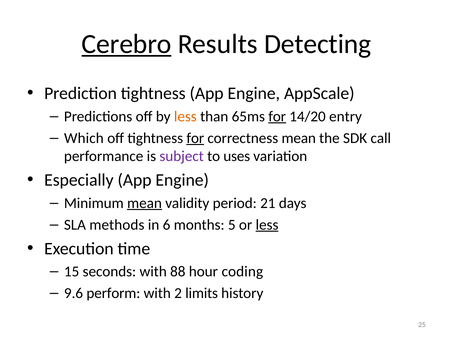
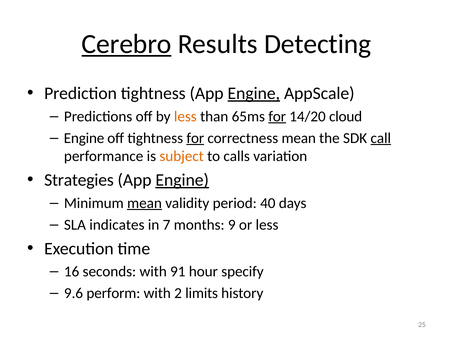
Engine underline: none -> present (254, 93)
entry: entry -> cloud (346, 116)
Which: Which -> Engine (84, 138)
call underline: none -> present (381, 138)
subject colour: purple -> orange (182, 156)
uses: uses -> calls (237, 156)
Especially: Especially -> Strategies (79, 180)
Engine underline: none -> present (182, 180)
21: 21 -> 40 (268, 203)
methods: methods -> indicates (117, 225)
6: 6 -> 7 (167, 225)
5: 5 -> 9 (232, 225)
less underline: present -> none (267, 225)
15: 15 -> 16 (72, 271)
88: 88 -> 91 (178, 271)
coding: coding -> specify (242, 271)
